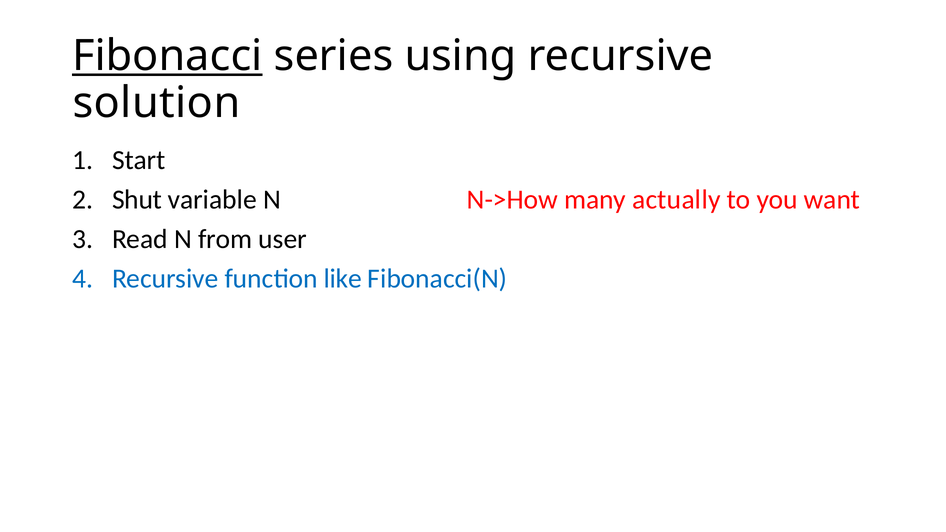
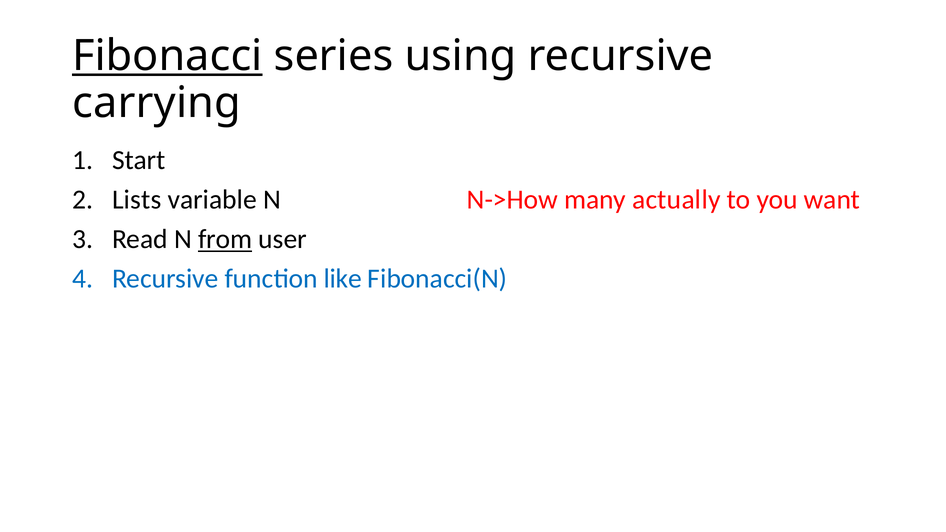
solution: solution -> carrying (157, 103)
Shut: Shut -> Lists (137, 200)
from underline: none -> present (225, 239)
